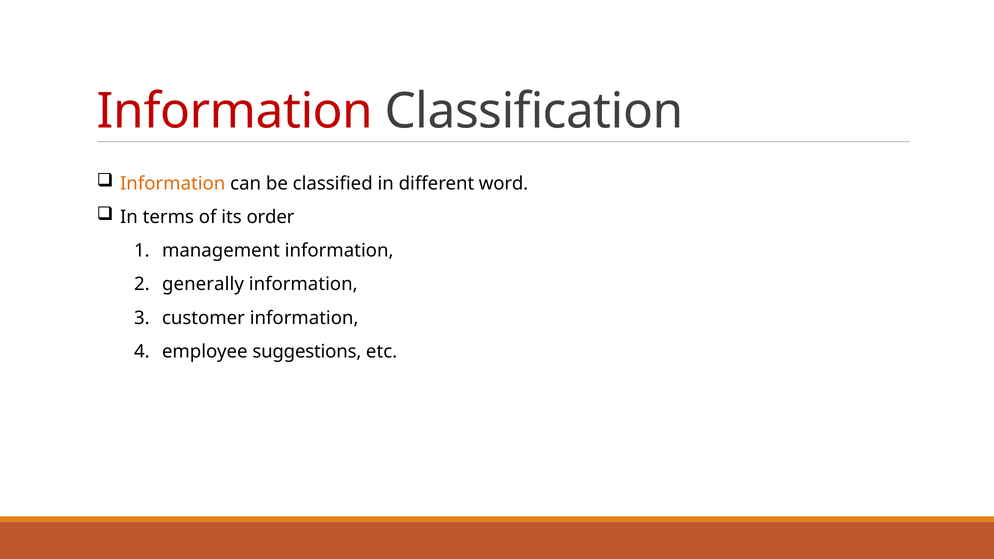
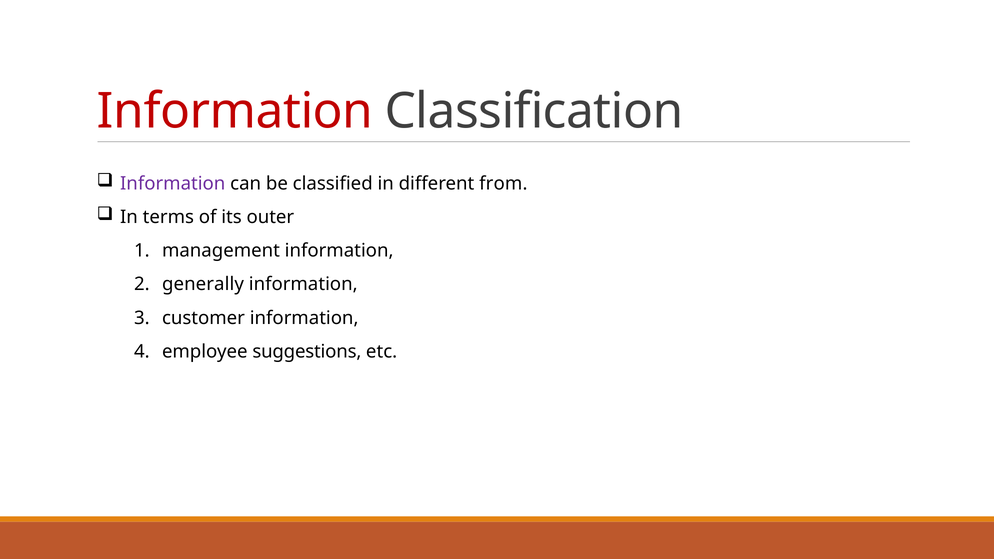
Information colour: orange -> purple (173, 184)
word: word -> from (503, 184)
order: order -> outer (270, 217)
